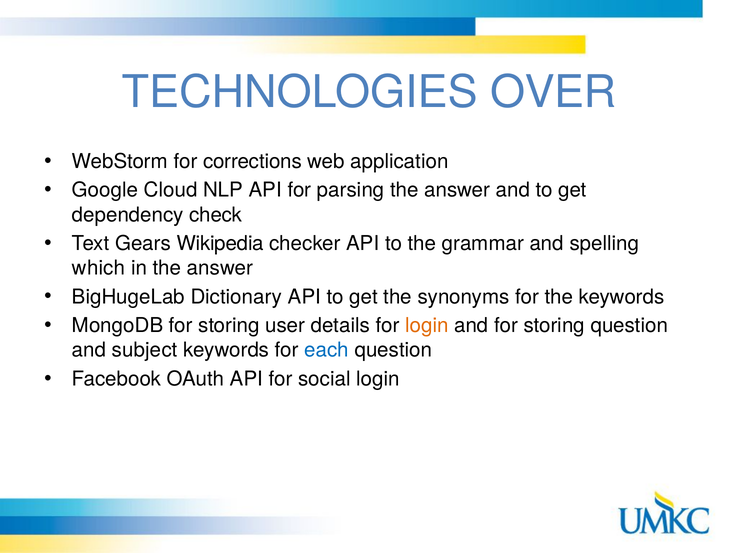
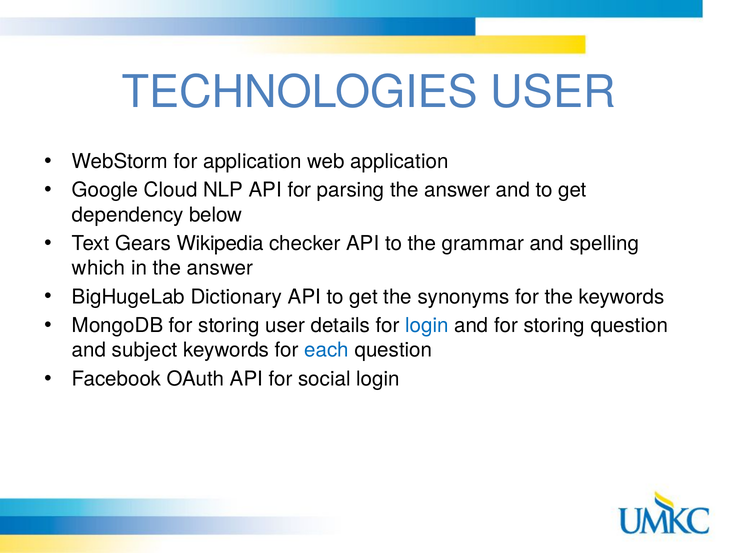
TECHNOLOGIES OVER: OVER -> USER (553, 93)
for corrections: corrections -> application (252, 162)
check: check -> below (216, 215)
login colour: orange -> blue (427, 326)
